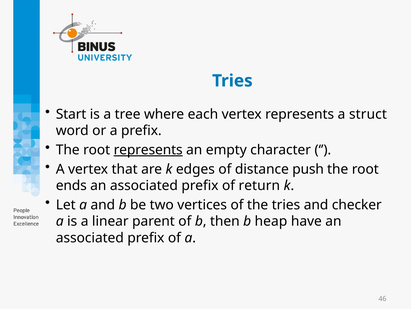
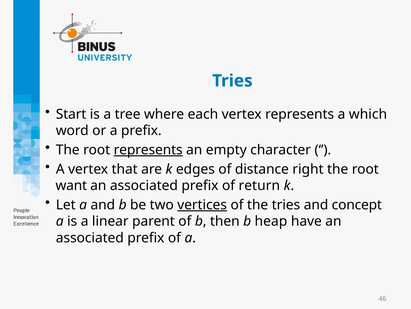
struct: struct -> which (368, 114)
push: push -> right (308, 169)
ends: ends -> want (71, 185)
vertices underline: none -> present (202, 204)
checker: checker -> concept (357, 204)
